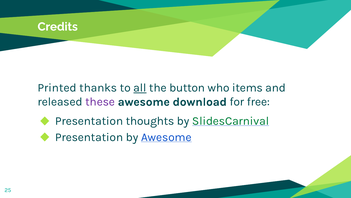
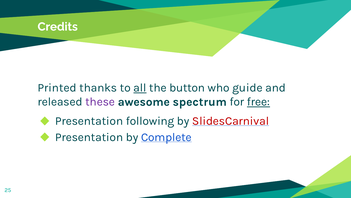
items: items -> guide (247, 88)
download: download -> spectrum (200, 102)
free underline: none -> present (258, 102)
thoughts: thoughts -> following (150, 121)
SlidesCarnival colour: green -> red (231, 121)
by Awesome: Awesome -> Complete (166, 137)
